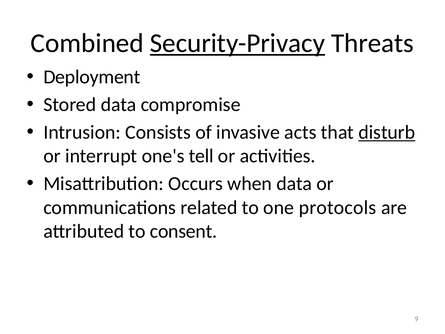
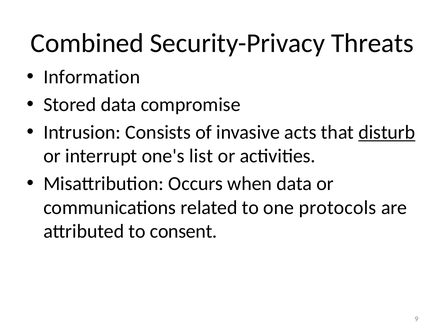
Security-Privacy underline: present -> none (237, 43)
Deployment: Deployment -> Information (92, 77)
tell: tell -> list (201, 156)
